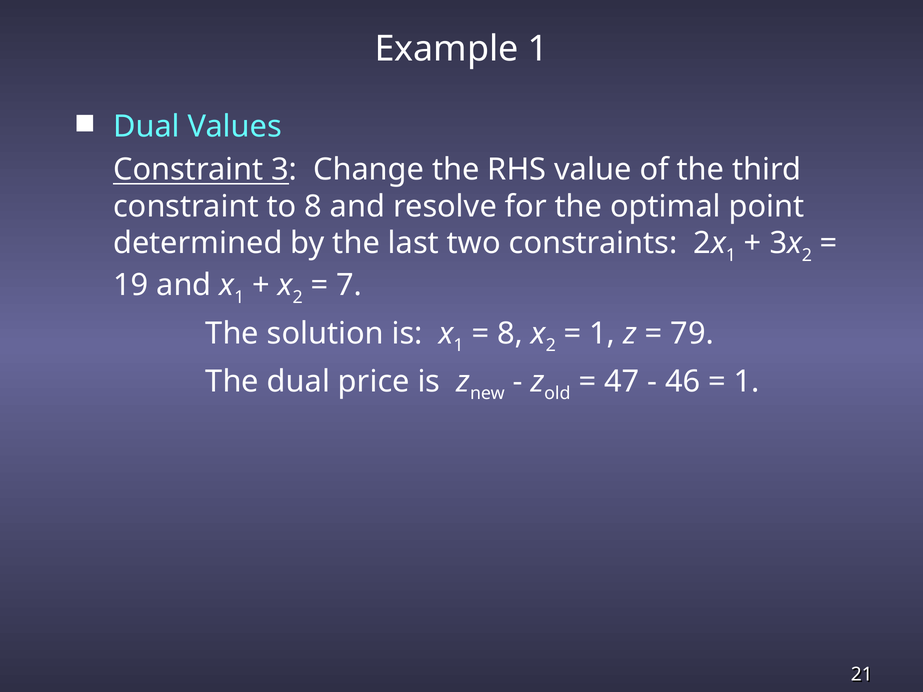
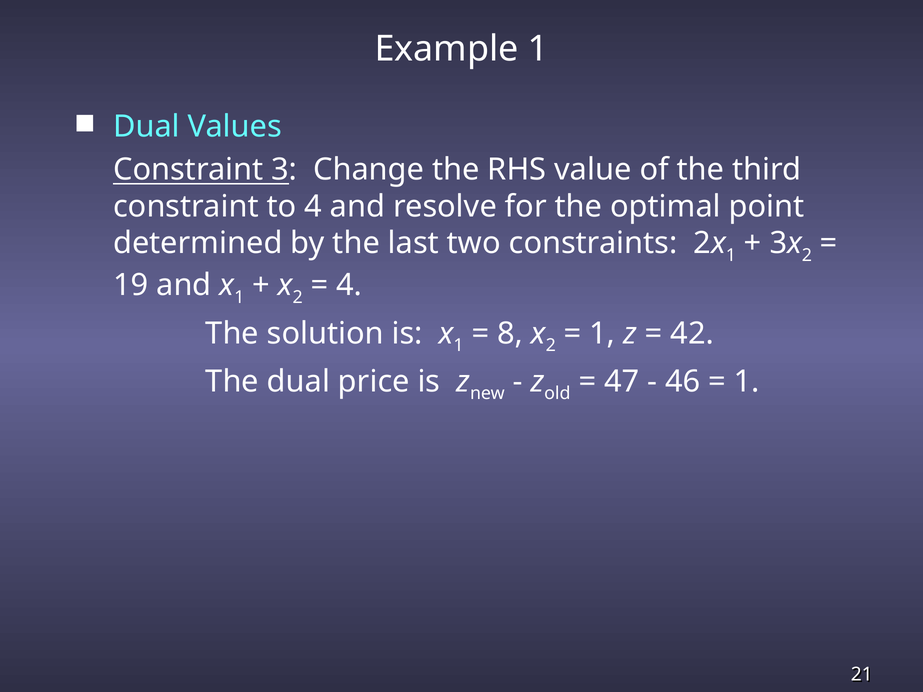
to 8: 8 -> 4 (313, 206)
7: 7 -> 4 (349, 285)
79: 79 -> 42 (692, 334)
